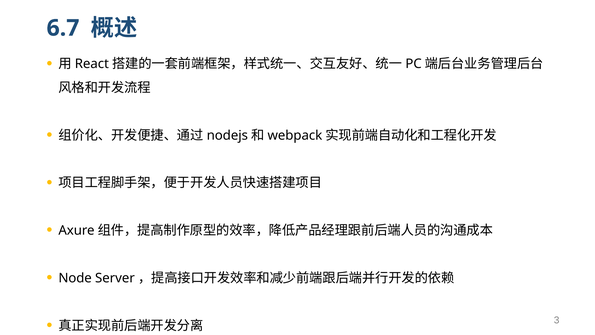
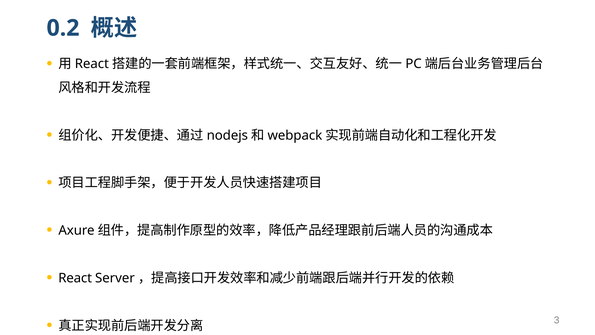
6.7: 6.7 -> 0.2 (63, 28)
Node: Node -> React (75, 278)
